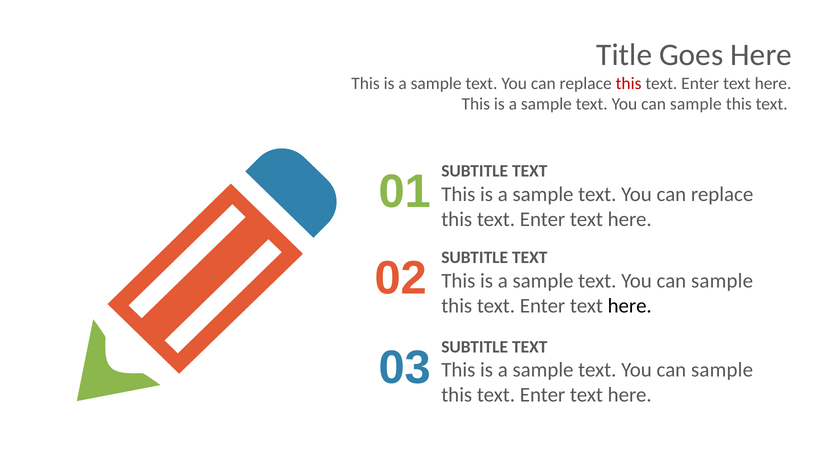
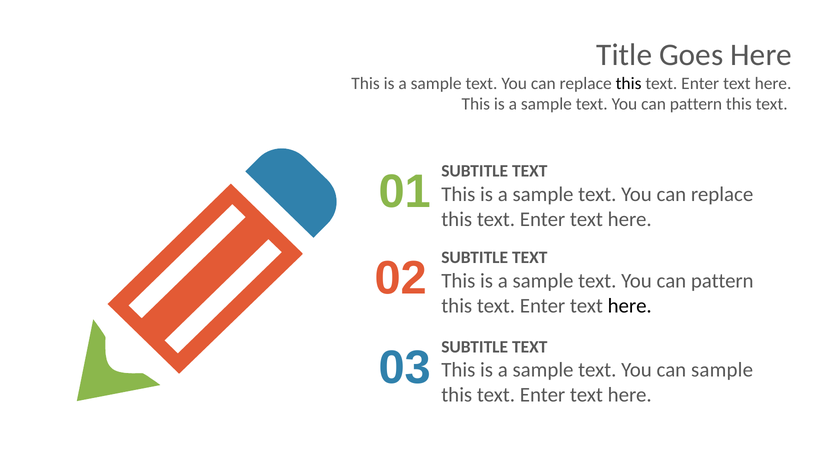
this colour: red -> black (629, 83)
sample: sample -> pattern (696, 104)
sample: sample -> pattern (722, 281)
